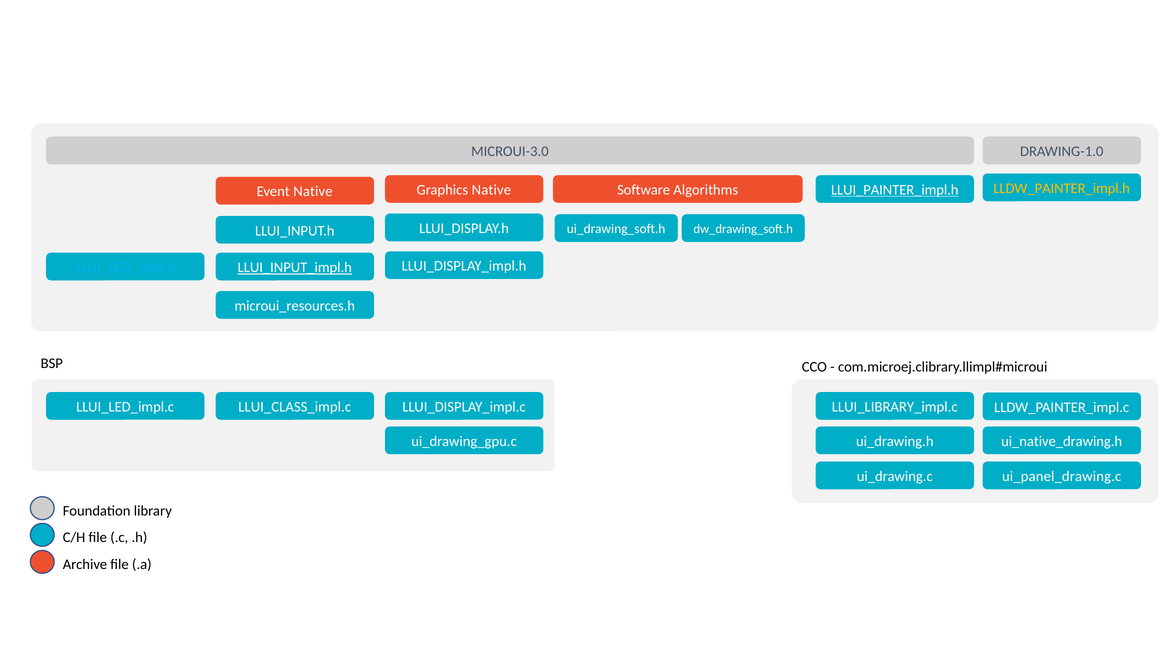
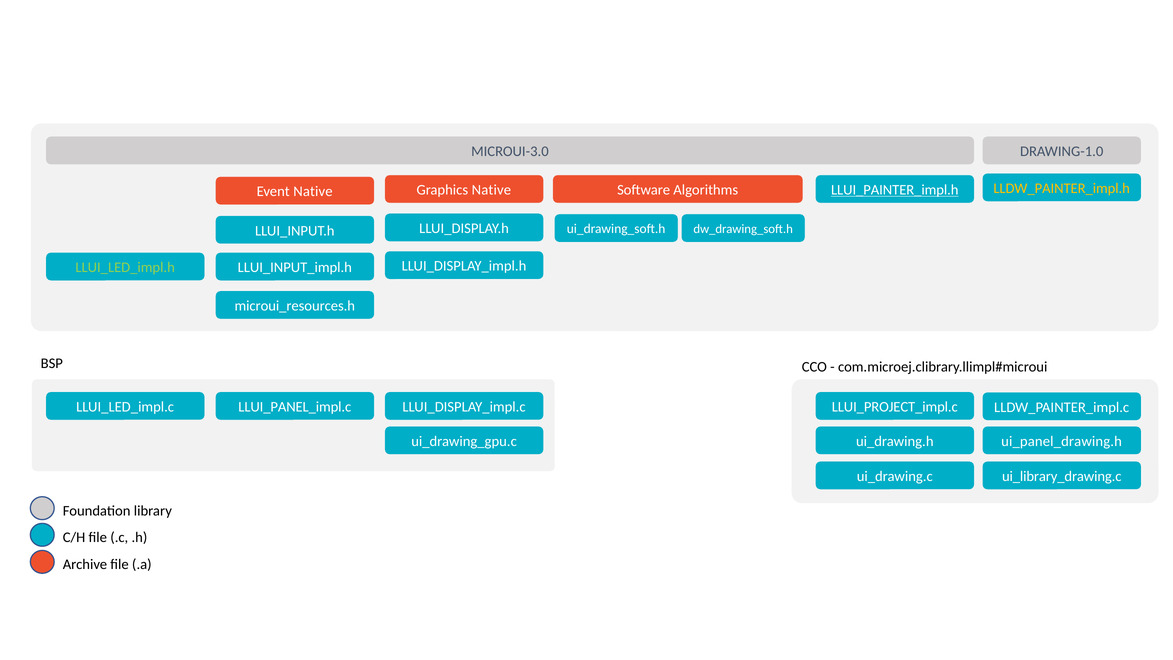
LLUI_LED_impl.h colour: light blue -> light green (125, 267)
LLUI_INPUT_impl.h underline: present -> none (295, 267)
LLUI_CLASS_impl.c: LLUI_CLASS_impl.c -> LLUI_PANEL_impl.c (295, 407)
LLUI_LIBRARY_impl.c: LLUI_LIBRARY_impl.c -> LLUI_PROJECT_impl.c (895, 407)
ui_native_drawing.h: ui_native_drawing.h -> ui_panel_drawing.h (1062, 441)
ui_panel_drawing.c: ui_panel_drawing.c -> ui_library_drawing.c (1062, 476)
